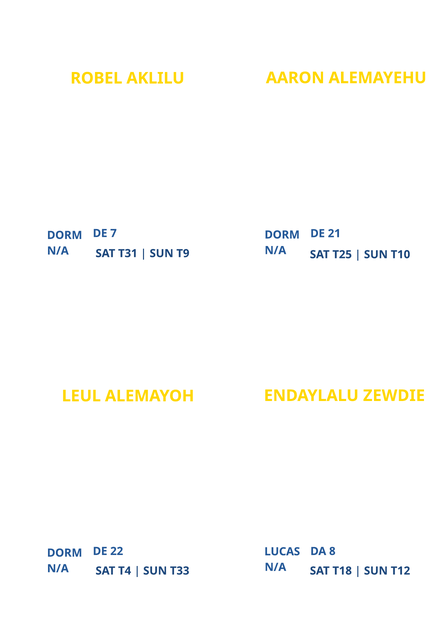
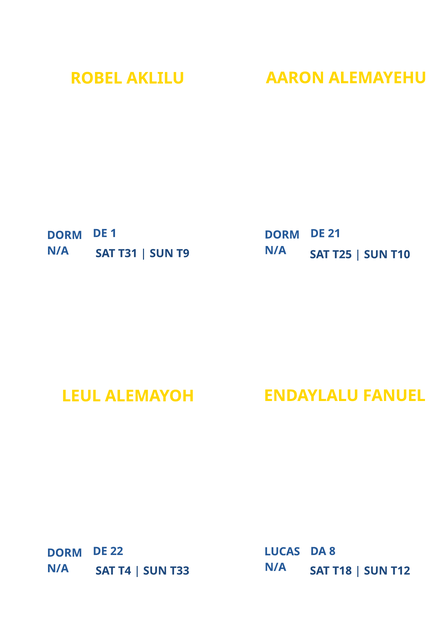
7: 7 -> 1 (113, 233)
ZEWDIE: ZEWDIE -> FANUEL (394, 395)
